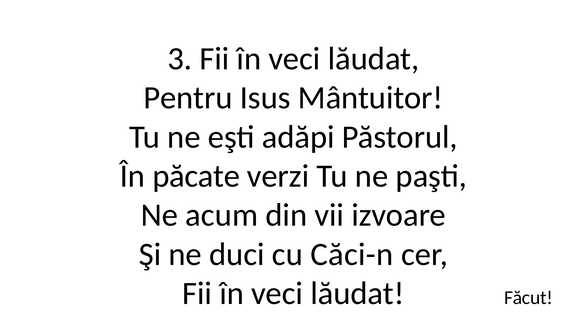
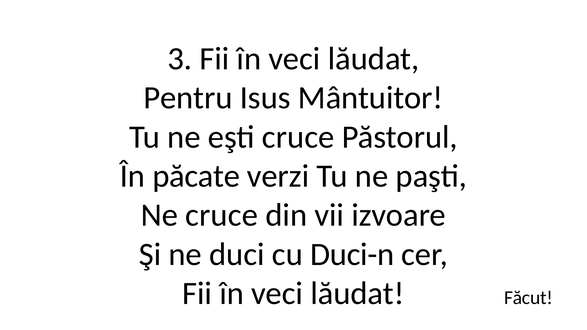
eşti adăpi: adăpi -> cruce (298, 137)
Ne acum: acum -> cruce (222, 215)
Căci-n: Căci-n -> Duci-n (352, 254)
